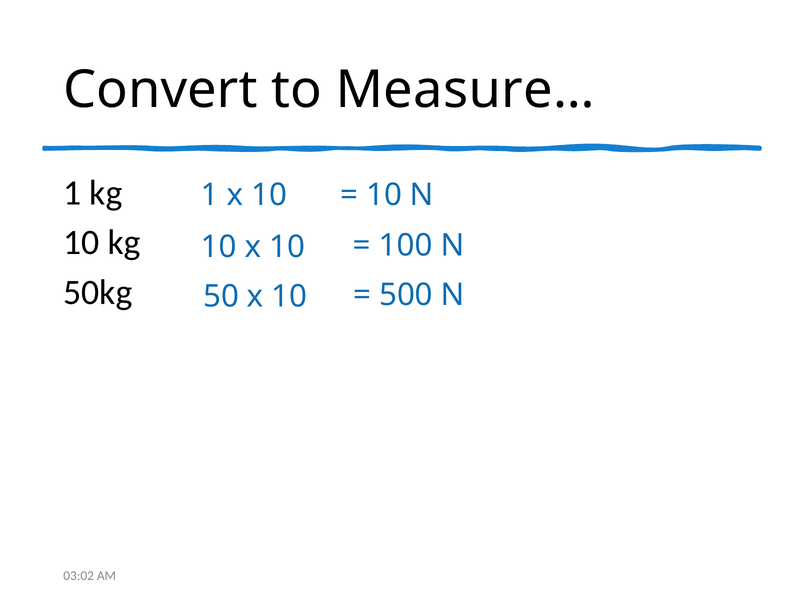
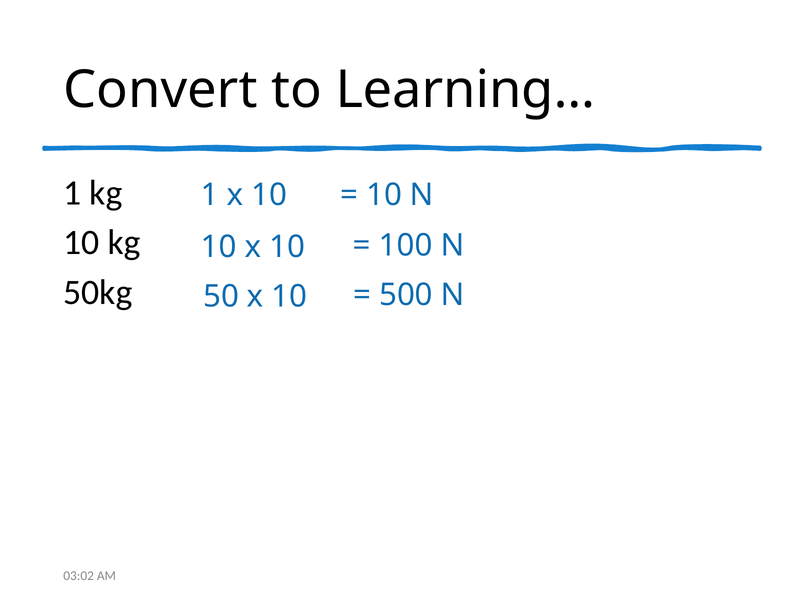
Measure…: Measure… -> Learning… (465, 90)
